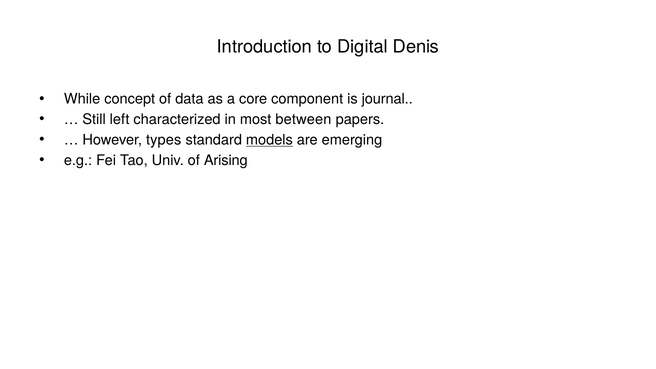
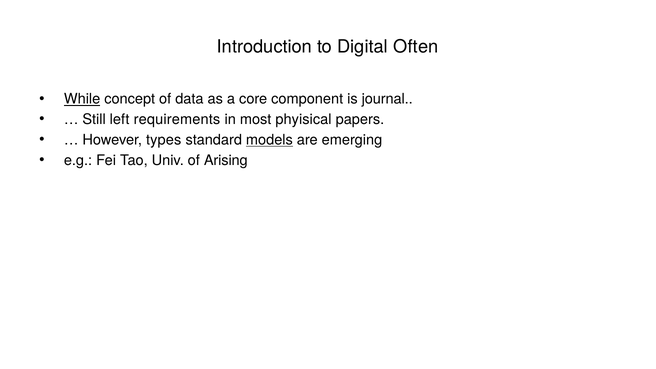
Denis: Denis -> Often (416, 47)
While underline: none -> present (82, 99)
characterized: characterized -> requirements (177, 120)
between: between -> phyisical (303, 120)
